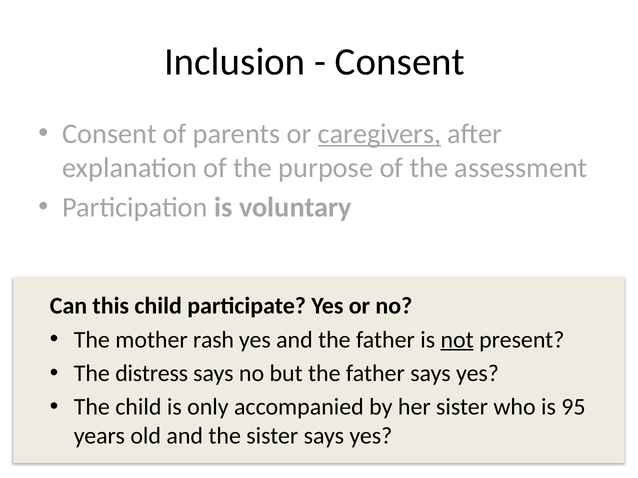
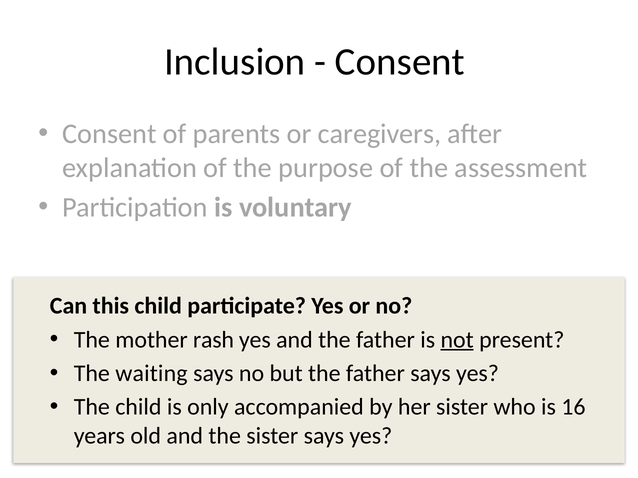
caregivers underline: present -> none (380, 134)
distress: distress -> waiting (151, 374)
95: 95 -> 16 (573, 407)
